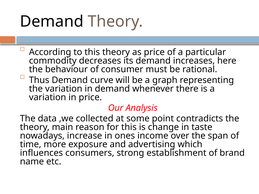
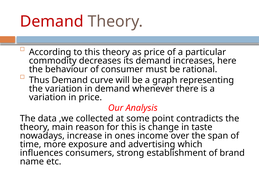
Demand colour: black -> red (52, 22)
